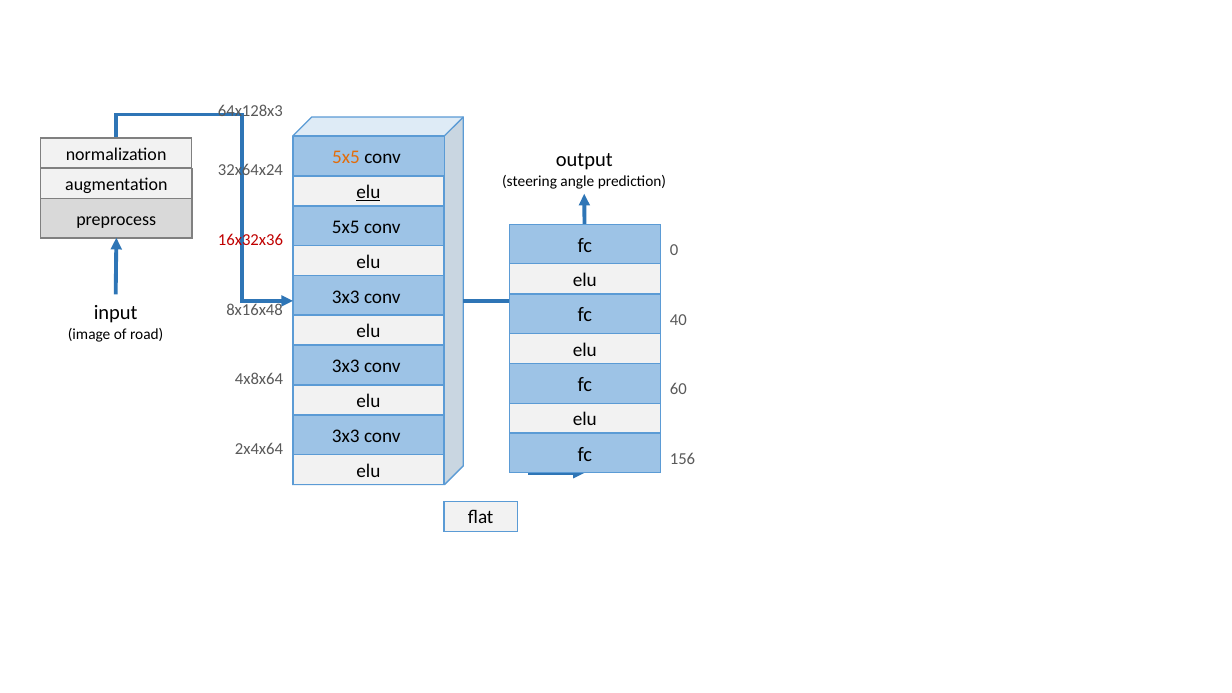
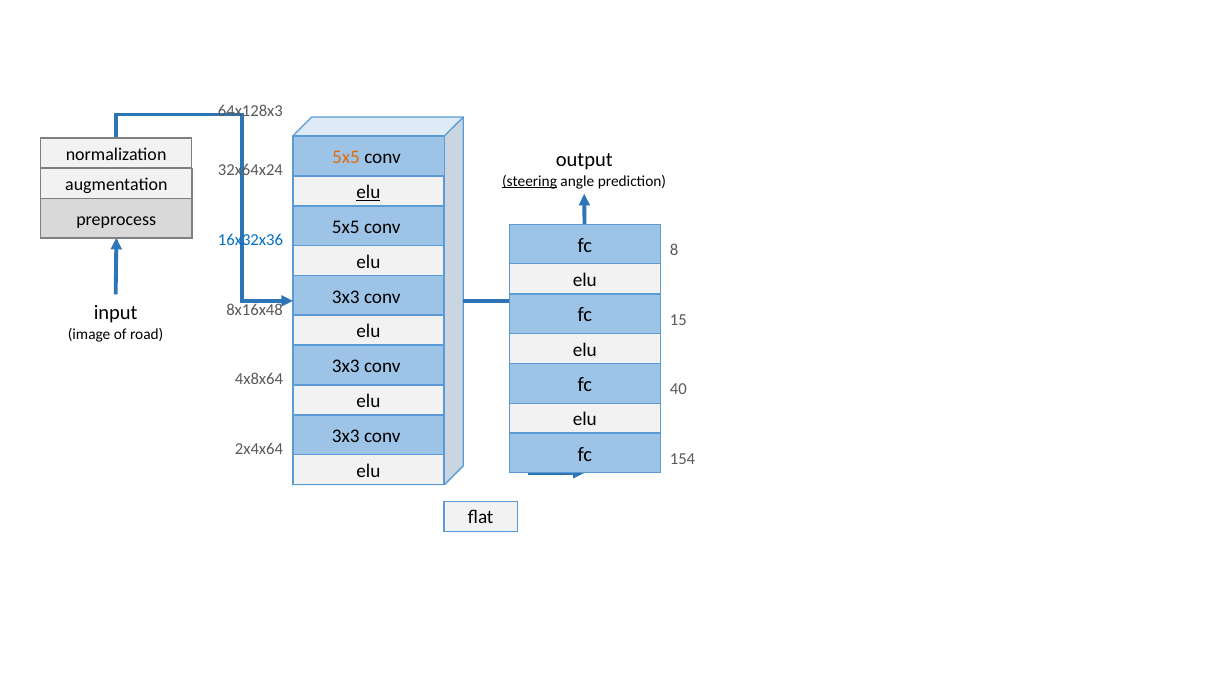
steering underline: none -> present (530, 181)
16x32x36 colour: red -> blue (250, 240)
0: 0 -> 8 (674, 250)
40: 40 -> 15 (678, 320)
60: 60 -> 40 (678, 389)
156: 156 -> 154 (683, 459)
